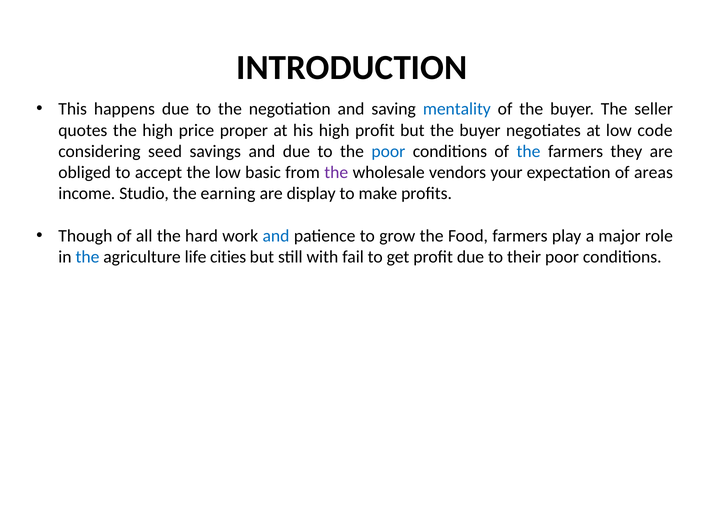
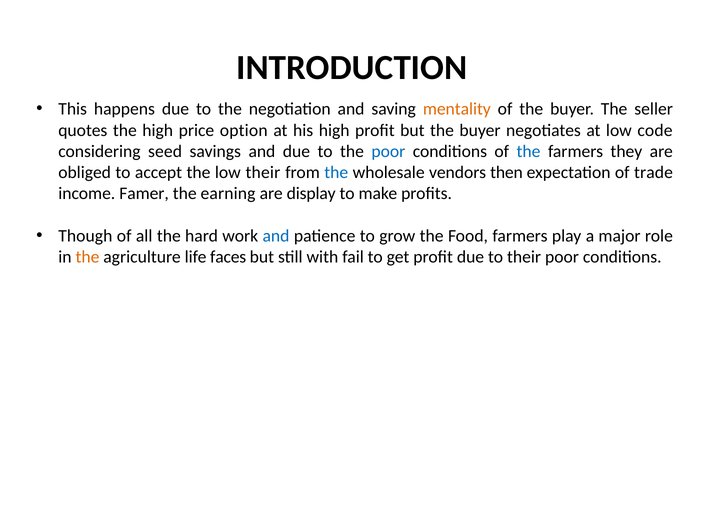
mentality colour: blue -> orange (457, 109)
proper: proper -> option (244, 130)
low basic: basic -> their (263, 172)
the colour: purple -> blue (336, 172)
your: your -> then (506, 172)
areas: areas -> trade (653, 172)
Studio: Studio -> Famer (144, 194)
the colour: blue -> orange (87, 257)
cities: cities -> faces (228, 257)
